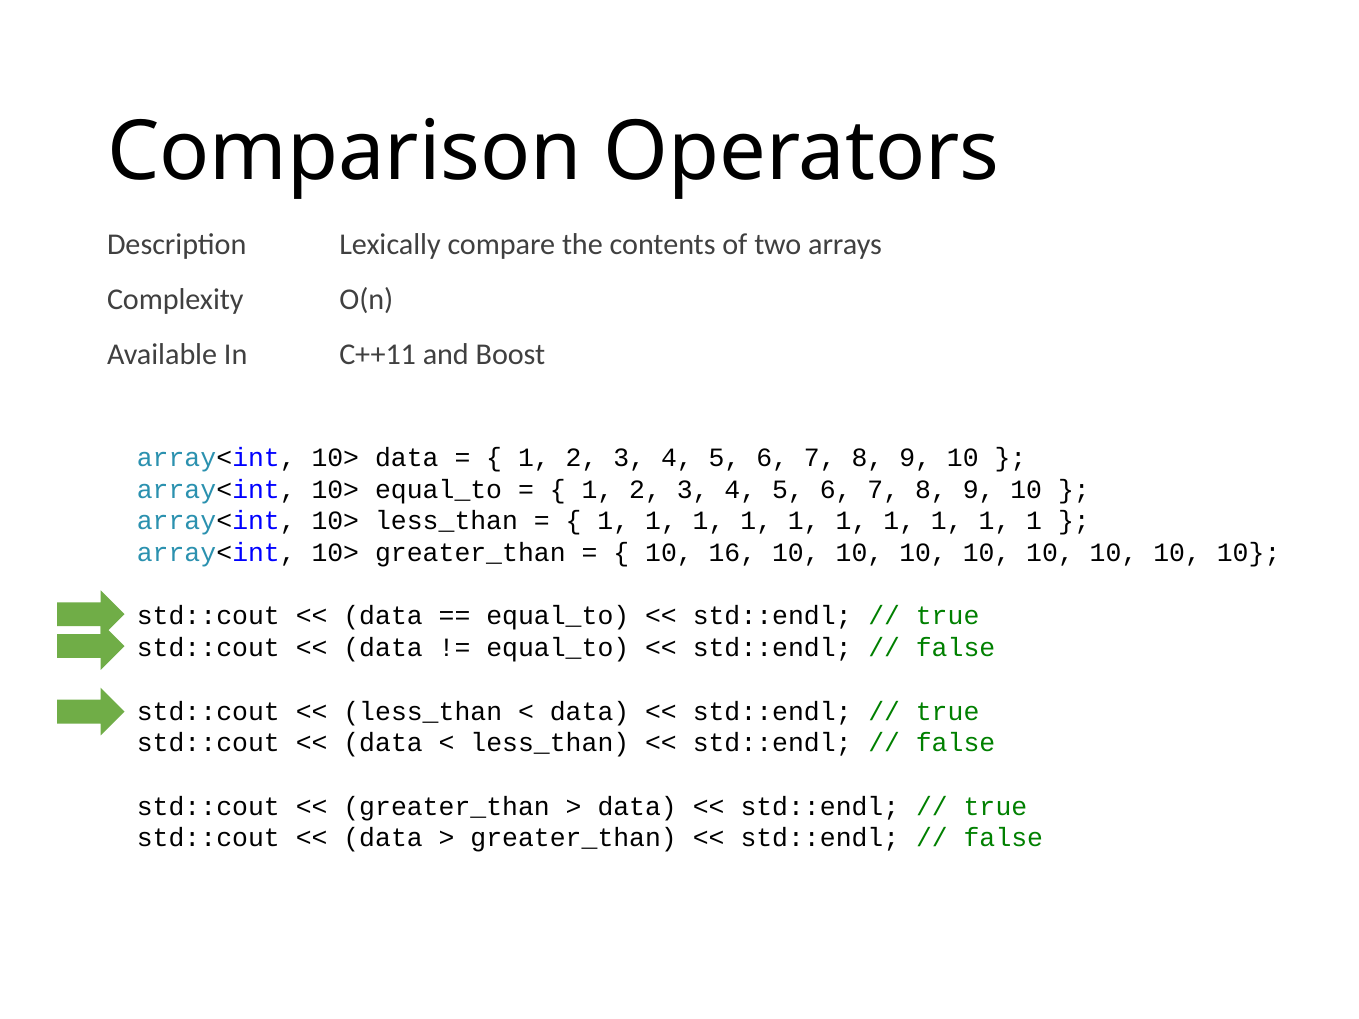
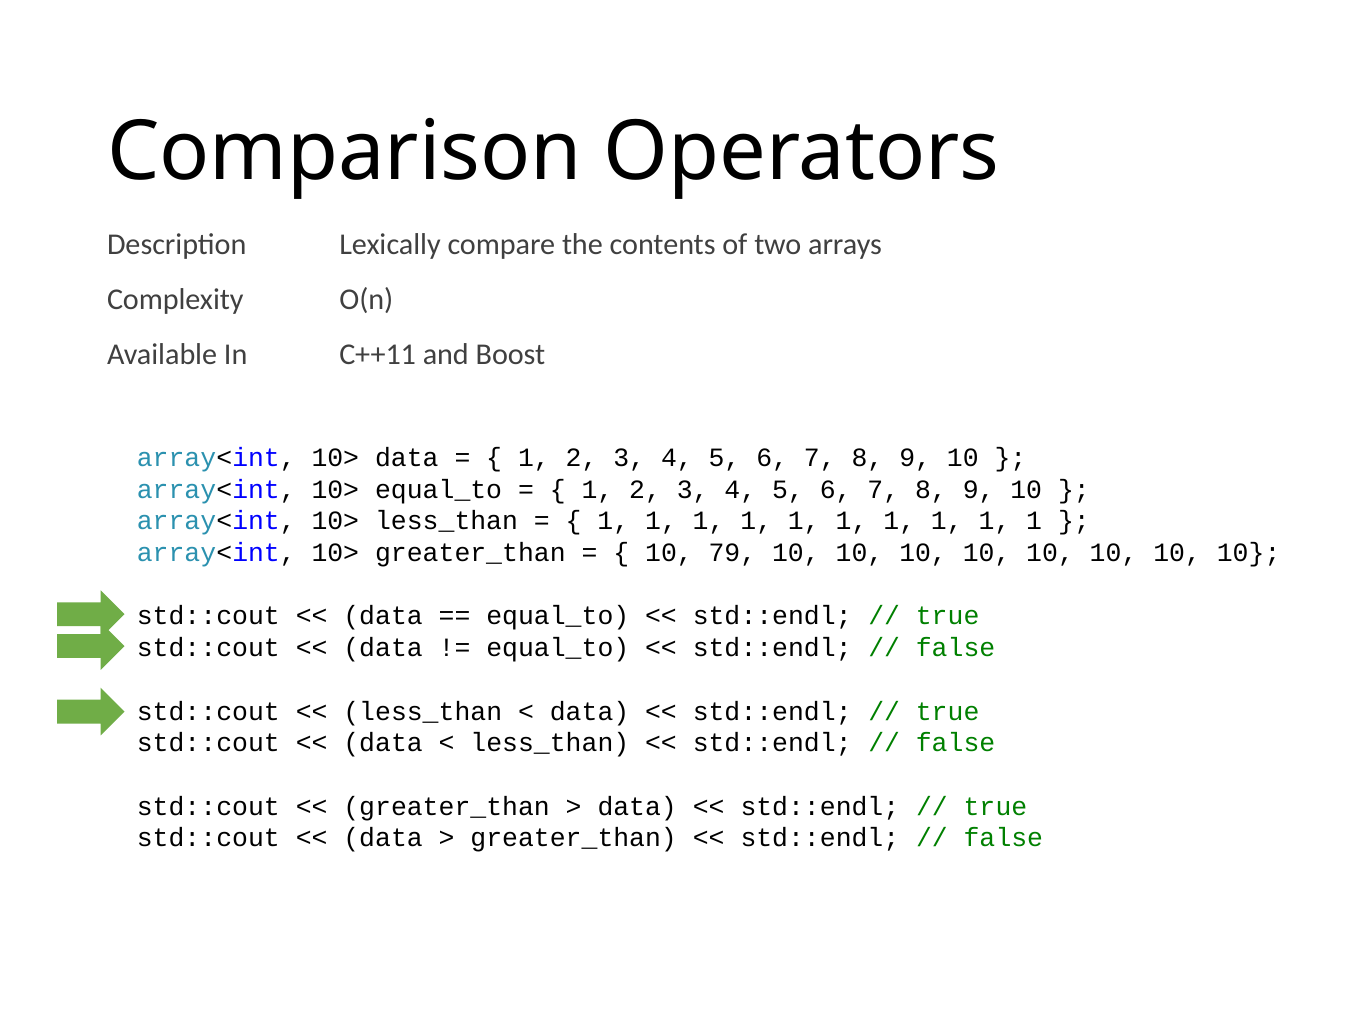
16: 16 -> 79 (732, 553)
